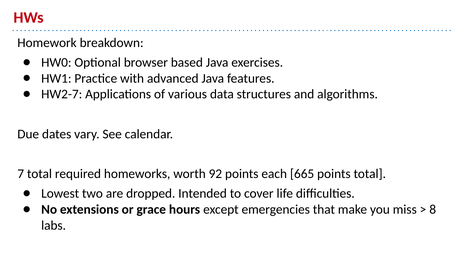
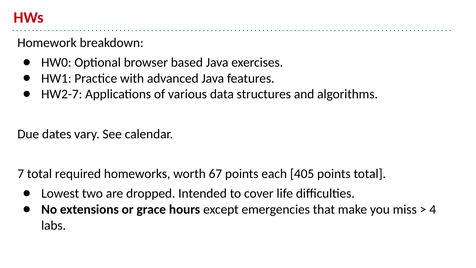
92: 92 -> 67 (215, 174)
665: 665 -> 405 (302, 174)
8: 8 -> 4 (433, 209)
